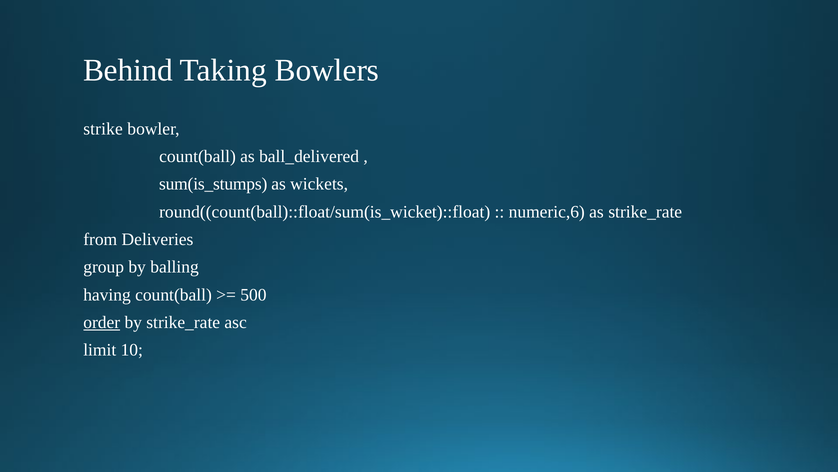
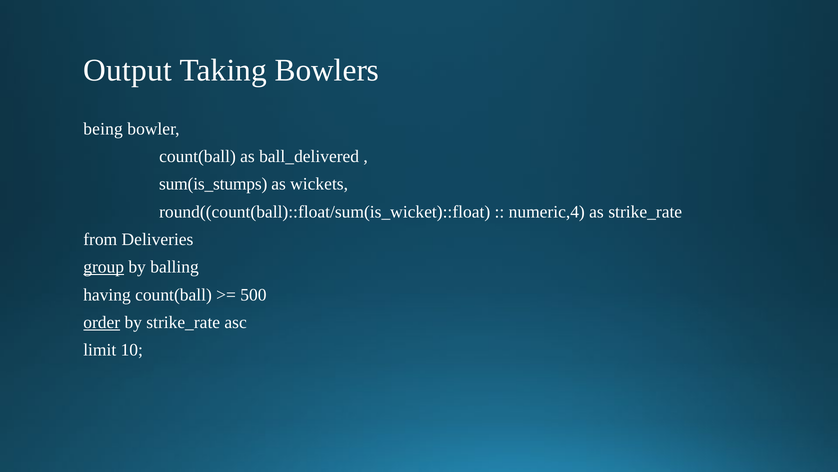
Behind: Behind -> Output (128, 70)
strike: strike -> being (103, 129)
numeric,6: numeric,6 -> numeric,4 (547, 212)
group underline: none -> present (104, 267)
